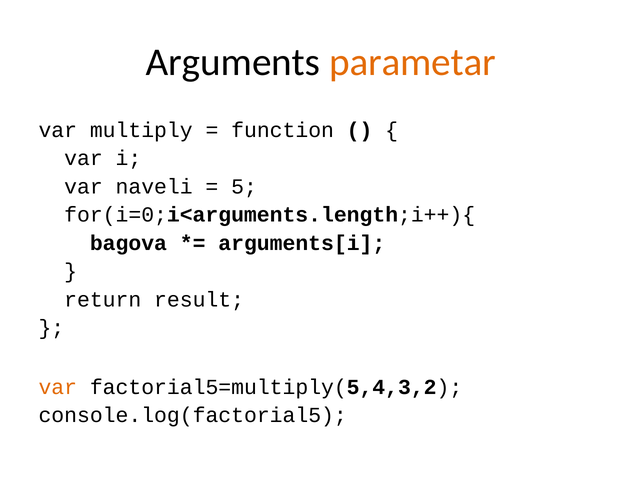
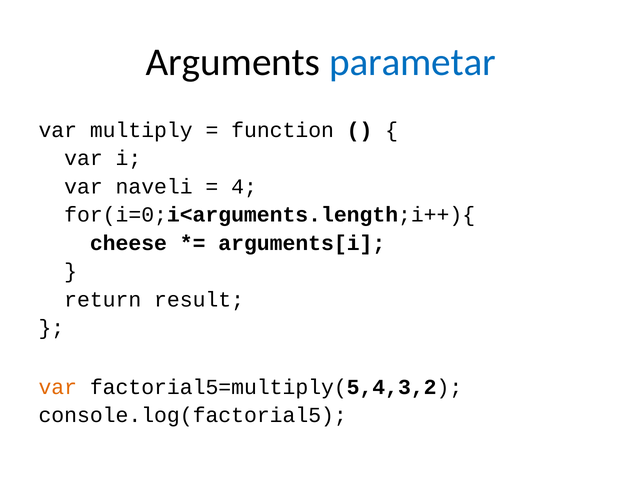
parametar colour: orange -> blue (413, 62)
5: 5 -> 4 (244, 186)
bagova: bagova -> cheese (128, 243)
